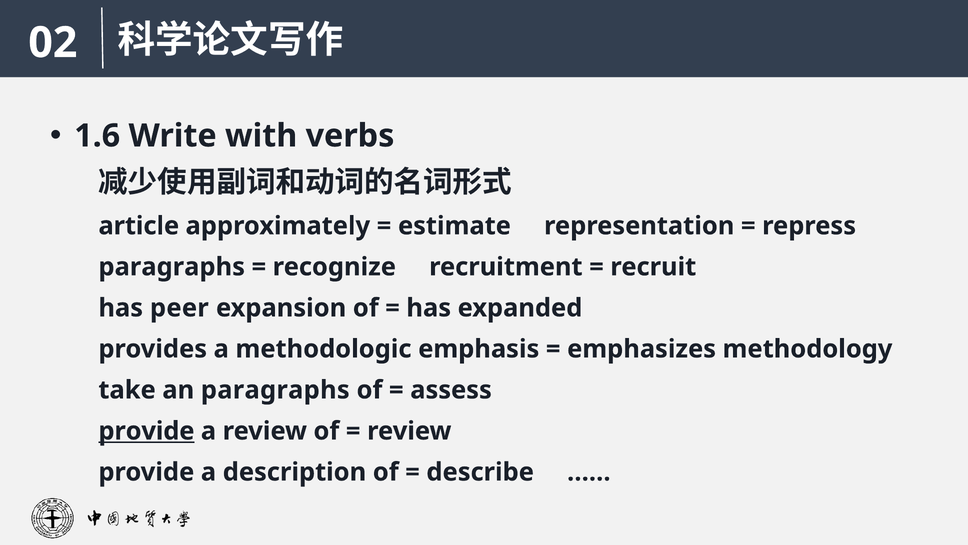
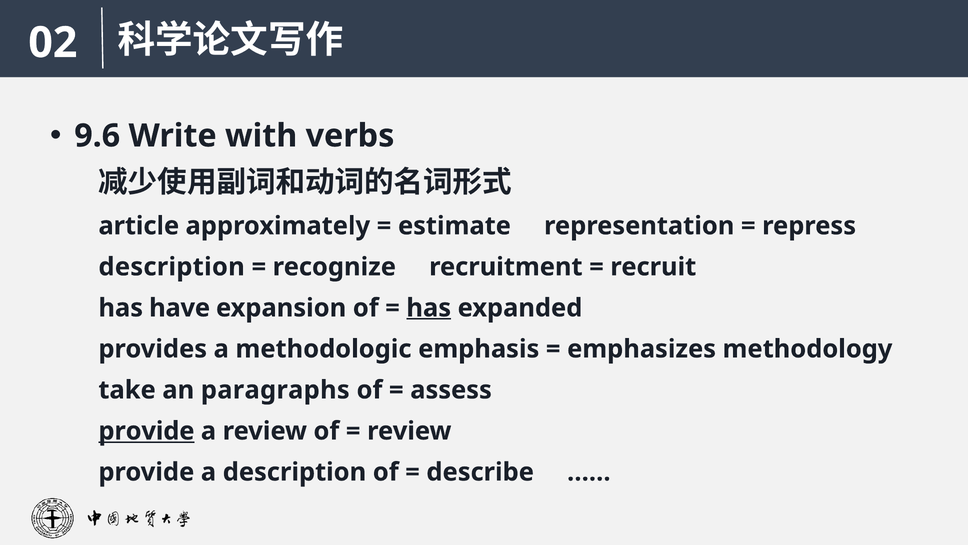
1.6: 1.6 -> 9.6 (97, 136)
paragraphs: paragraphs -> description (172, 267)
peer: peer -> have (180, 308)
has underline: none -> present (429, 308)
